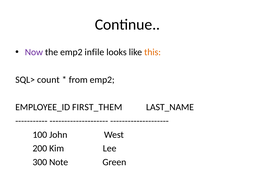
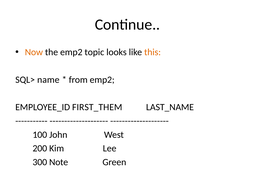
Now colour: purple -> orange (34, 52)
infile: infile -> topic (94, 52)
count: count -> name (48, 80)
